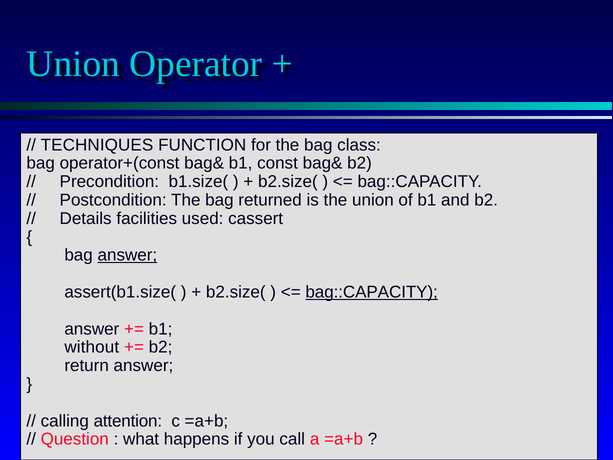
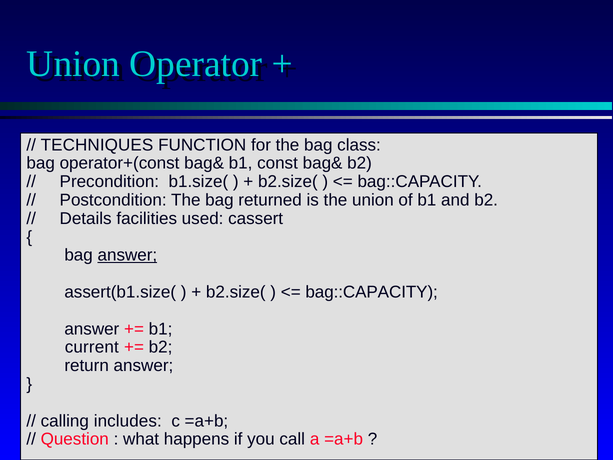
bag::CAPACITY underline: present -> none (372, 292)
without: without -> current (92, 347)
attention: attention -> includes (128, 421)
